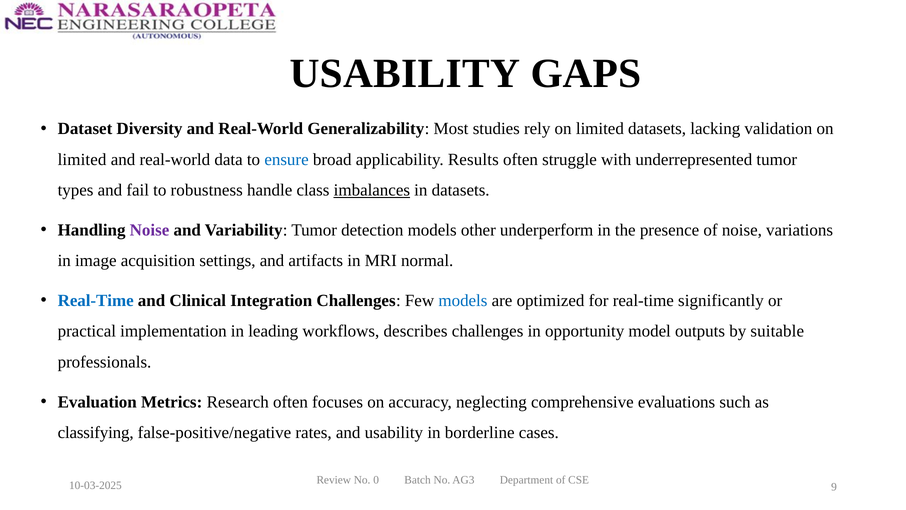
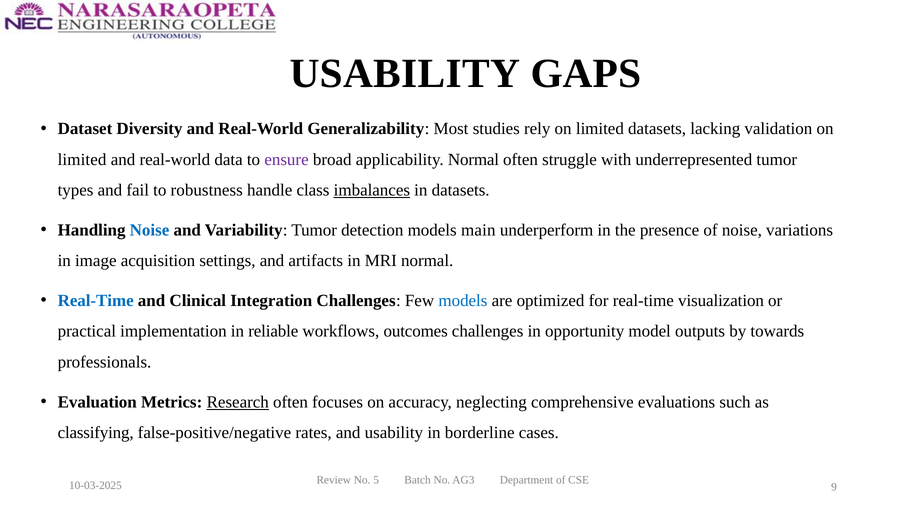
ensure colour: blue -> purple (287, 159)
applicability Results: Results -> Normal (473, 159)
Noise colour: purple -> blue (150, 230)
other: other -> main (478, 230)
significantly: significantly -> visualization (721, 301)
leading: leading -> reliable (273, 331)
describes: describes -> outcomes (416, 331)
suitable: suitable -> towards (777, 331)
Research underline: none -> present (238, 402)
0: 0 -> 5 (376, 480)
